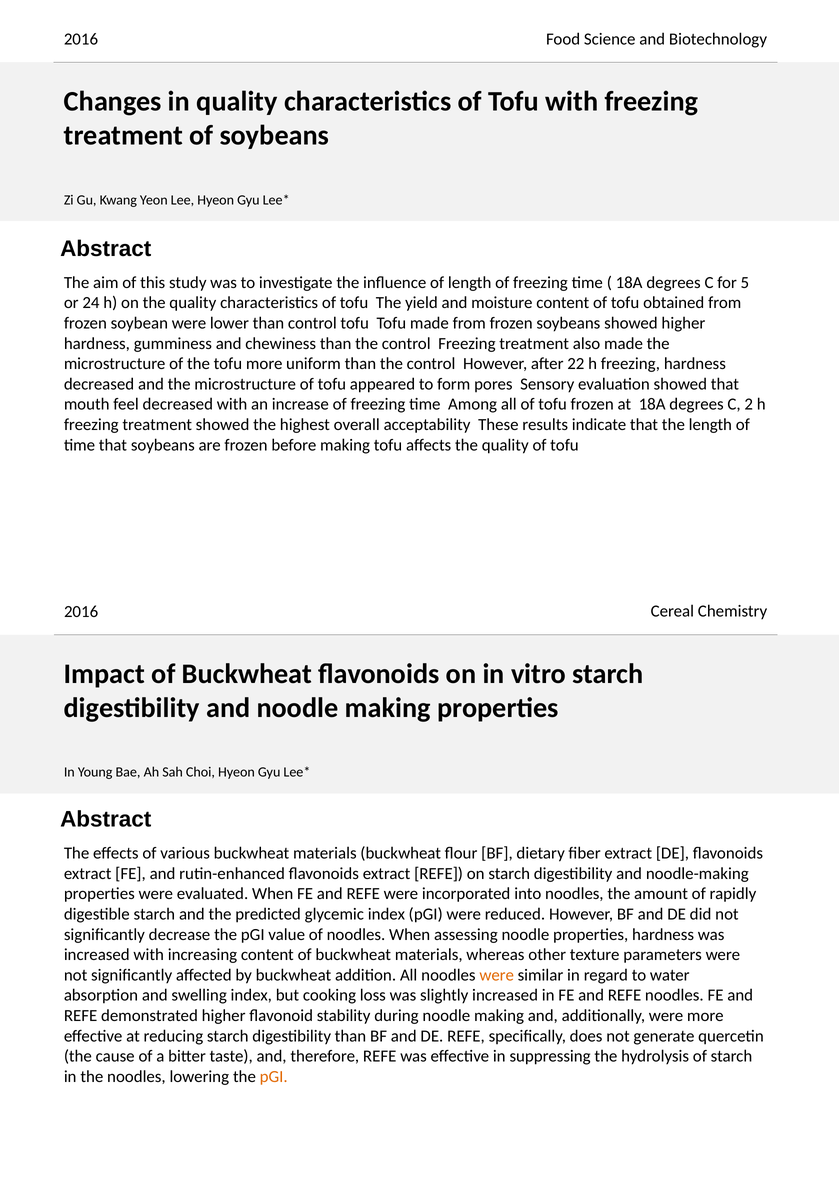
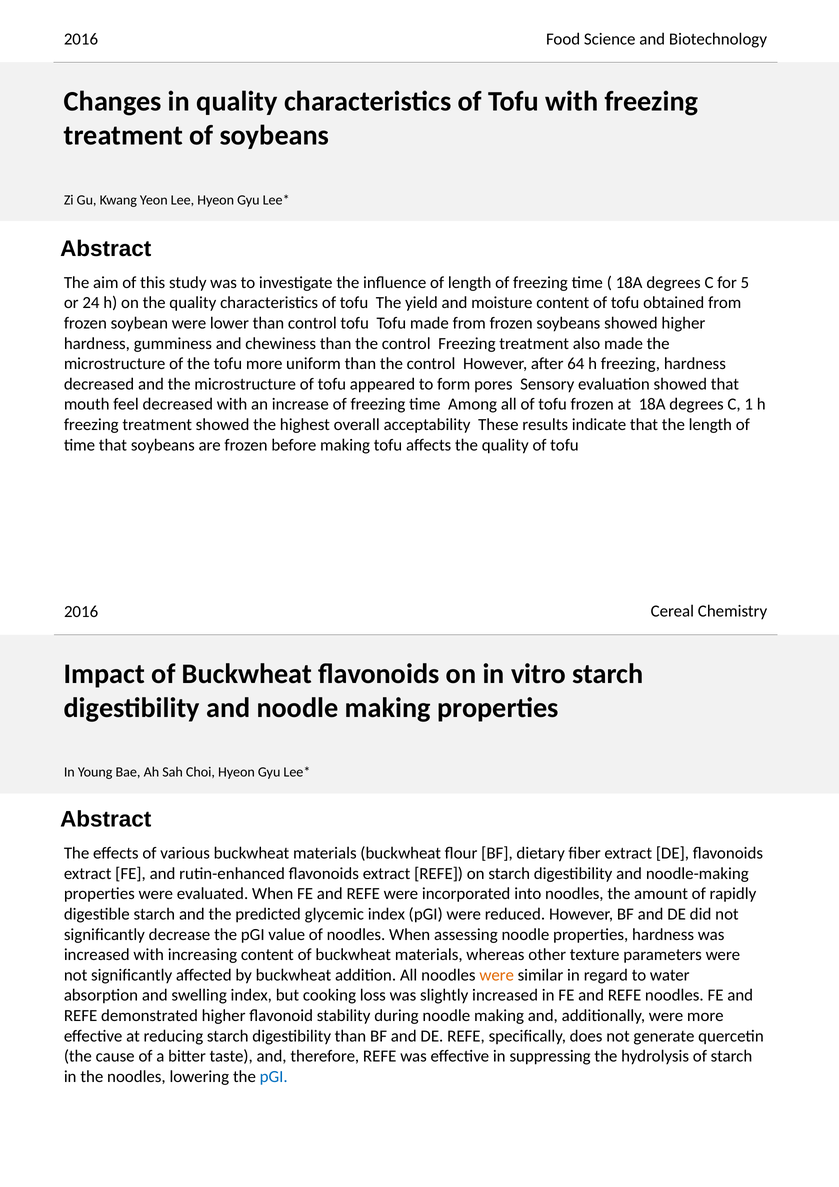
22: 22 -> 64 (576, 364)
2: 2 -> 1 (749, 404)
pGI colour: orange -> blue (274, 1076)
